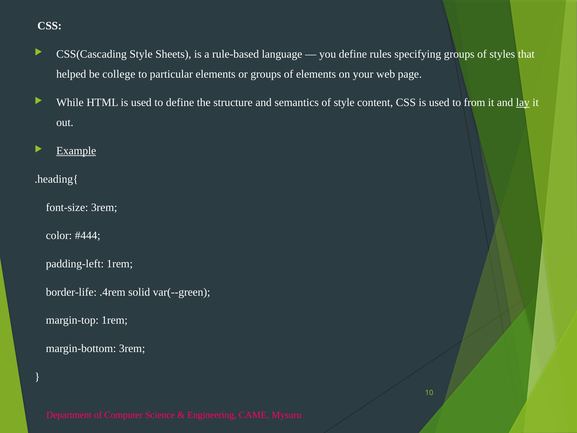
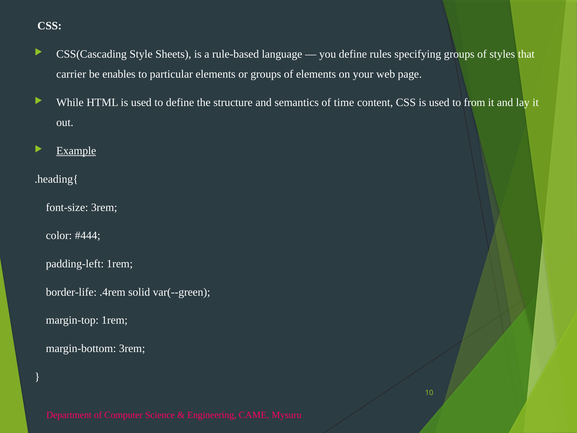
helped: helped -> carrier (71, 74)
college: college -> enables (119, 74)
of style: style -> time (344, 102)
lay underline: present -> none (523, 102)
